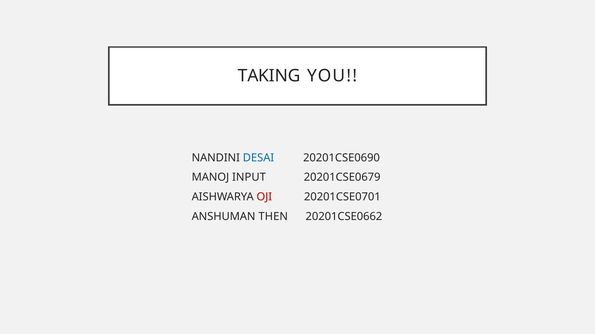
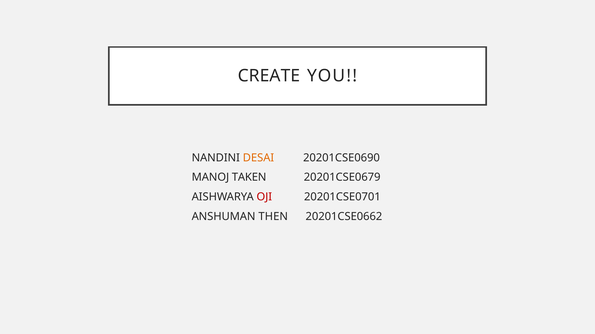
TAKING: TAKING -> CREATE (269, 76)
DESAI colour: blue -> orange (258, 158)
INPUT: INPUT -> TAKEN (249, 178)
